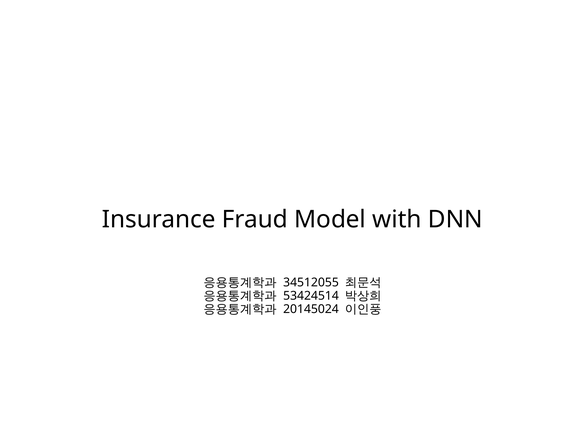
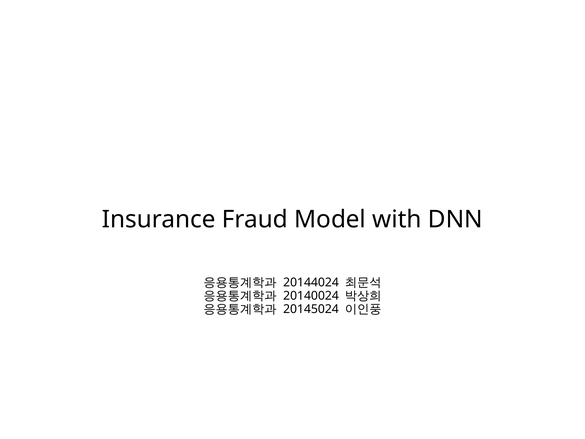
34512055: 34512055 -> 20144024 (311, 282)
53424514: 53424514 -> 20140024 (311, 296)
